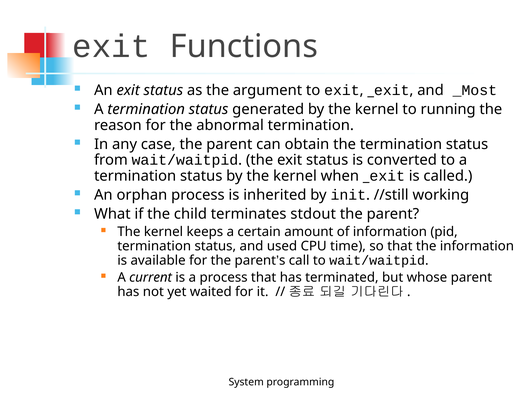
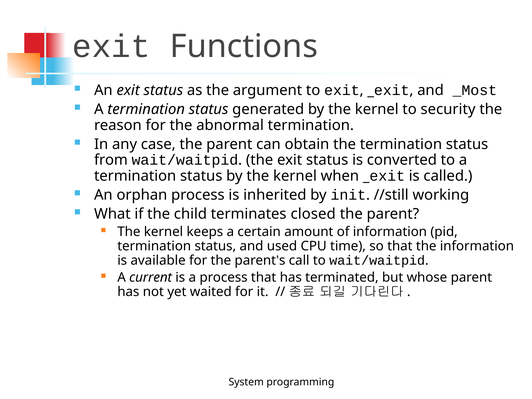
running: running -> security (448, 109)
stdout: stdout -> closed (313, 214)
